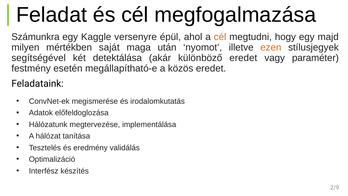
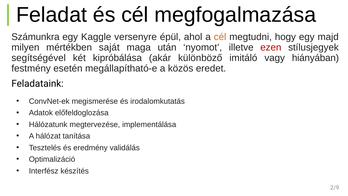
ezen colour: orange -> red (271, 47)
detektálása: detektálása -> kipróbálása (117, 58)
különböző eredet: eredet -> imitáló (243, 58)
paraméter: paraméter -> hiányában (315, 58)
